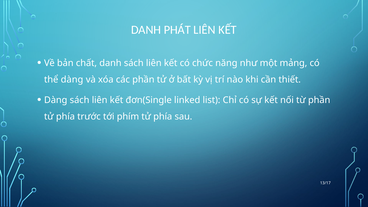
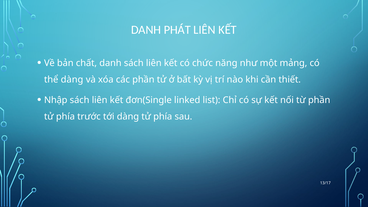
Dàng: Dàng -> Nhập (56, 100)
tới phím: phím -> dàng (128, 117)
